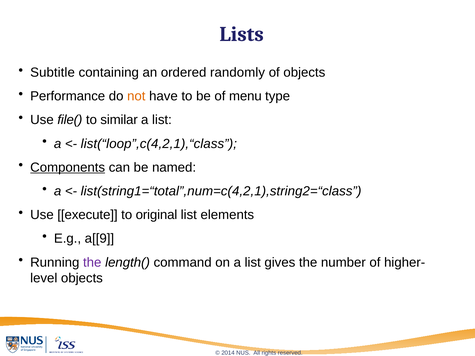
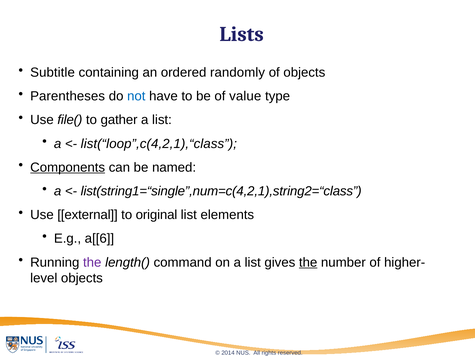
Performance: Performance -> Parentheses (68, 96)
not colour: orange -> blue (136, 96)
menu: menu -> value (245, 96)
similar: similar -> gather (119, 120)
list(string1=“total”,num=c(4,2,1),string2=“class: list(string1=“total”,num=c(4,2,1),string2=“class -> list(string1=“single”,num=c(4,2,1),string2=“class (221, 191)
execute: execute -> external (88, 215)
a[[9: a[[9 -> a[[6 (99, 239)
the underline: none -> present (308, 263)
